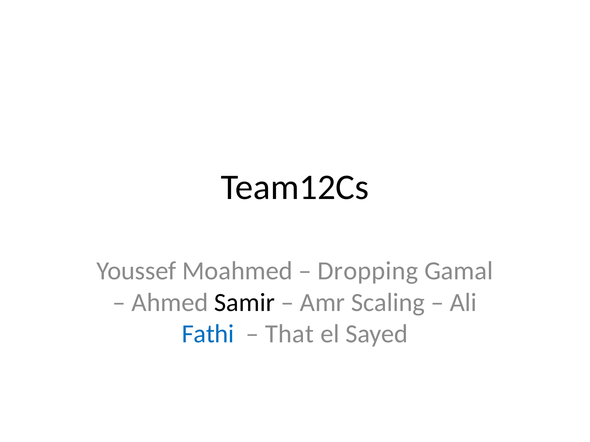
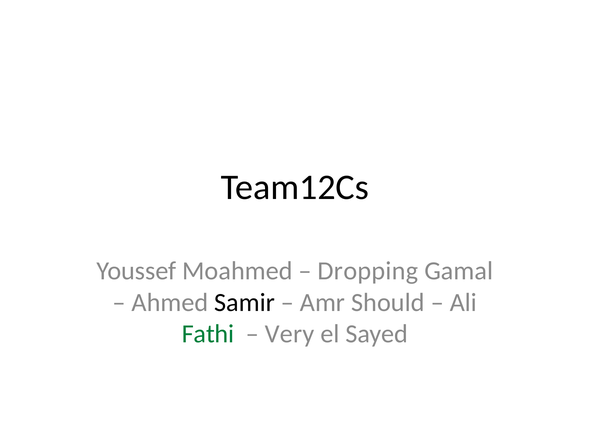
Scaling: Scaling -> Should (388, 303)
Fathi colour: blue -> green (208, 334)
That: That -> Very (290, 334)
